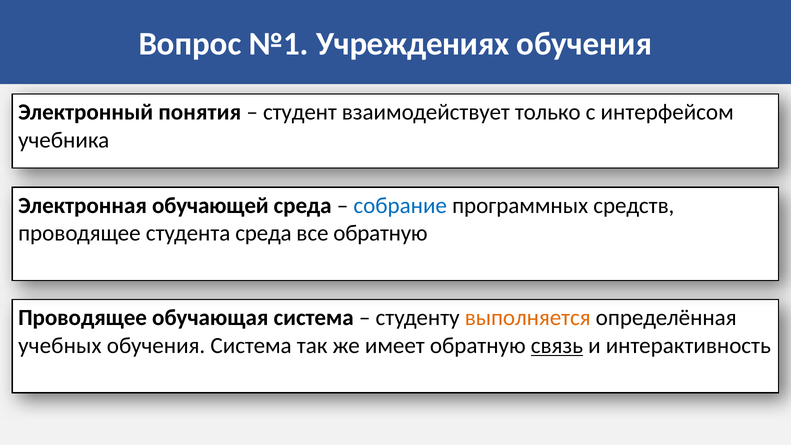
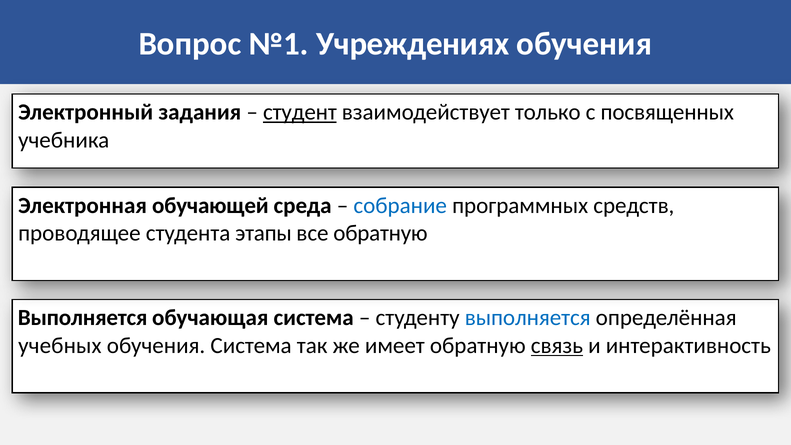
понятия: понятия -> задания (200, 112)
студент underline: none -> present (300, 112)
интерфейсом: интерфейсом -> посвященных (667, 112)
студента среда: среда -> этапы (263, 233)
Проводящее: Проводящее -> Выполняется (83, 318)
выполняется colour: orange -> blue (528, 318)
